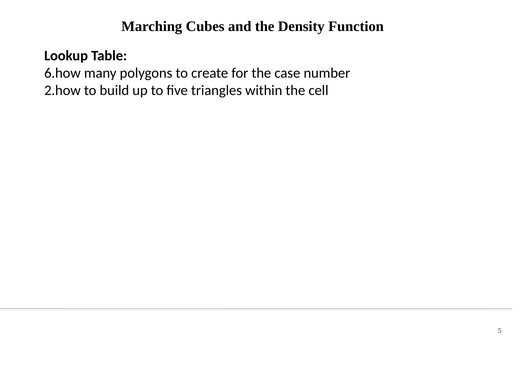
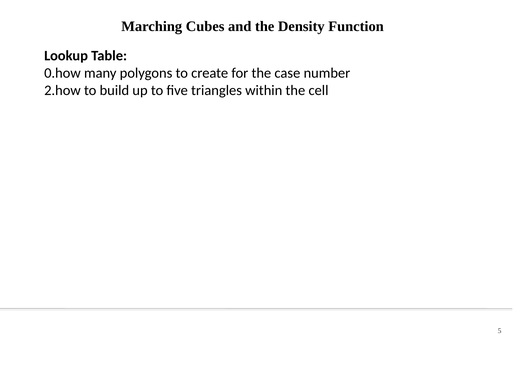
6.how: 6.how -> 0.how (62, 73)
